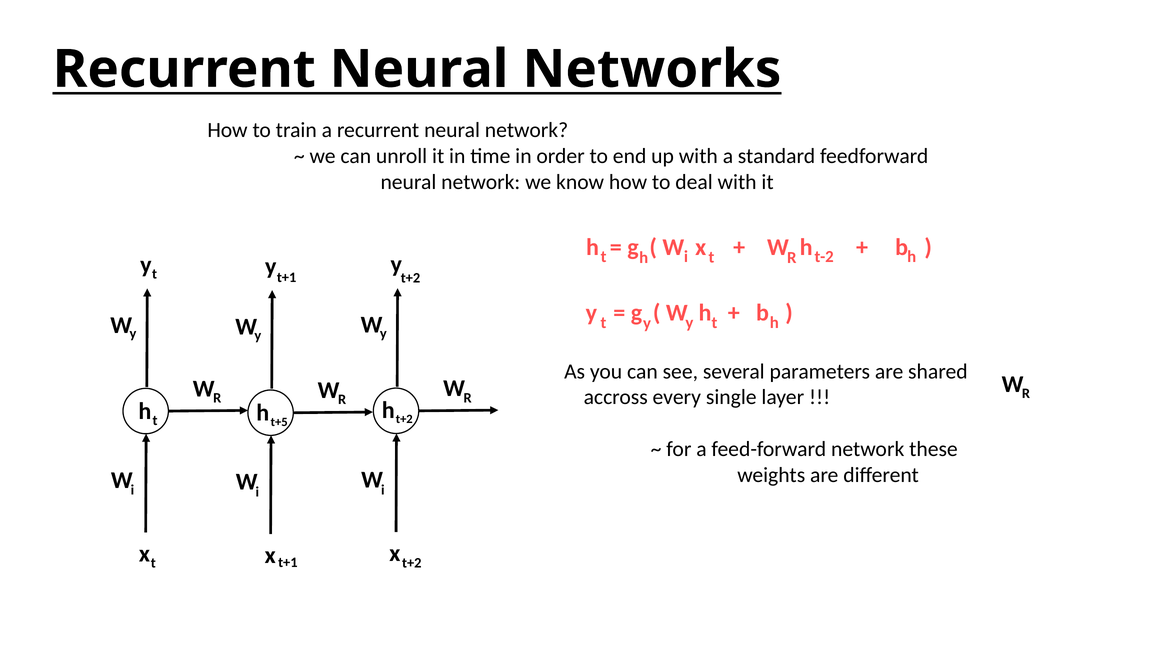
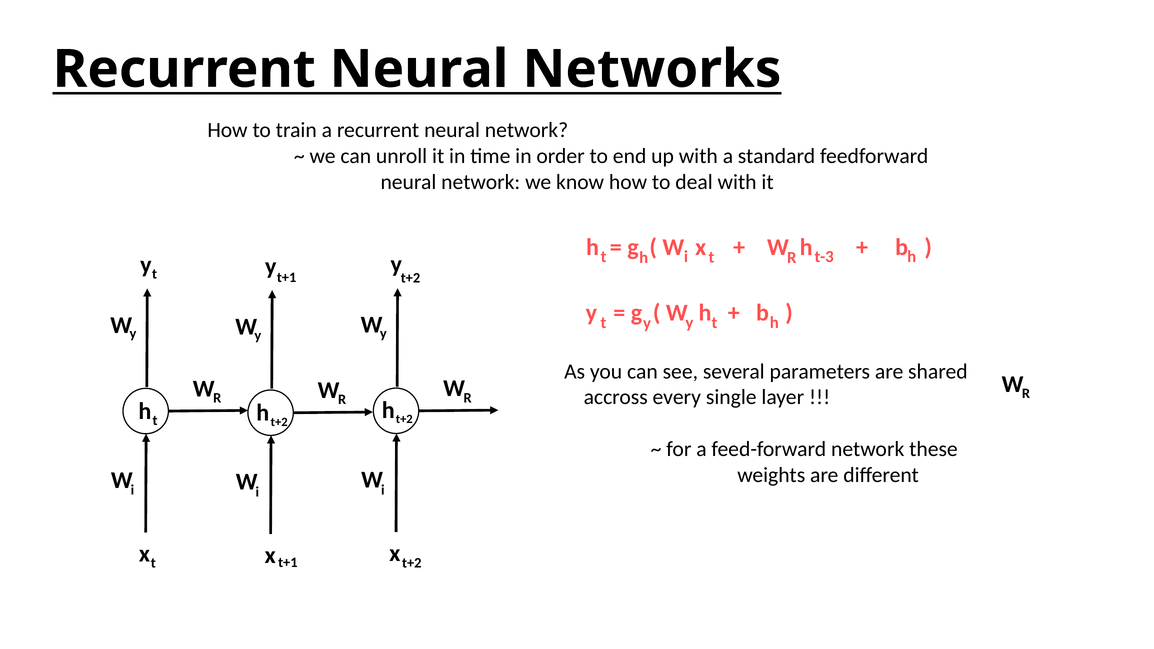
t-2: t-2 -> t-3 (824, 257)
t+5: t+5 -> t+2 (279, 422)
